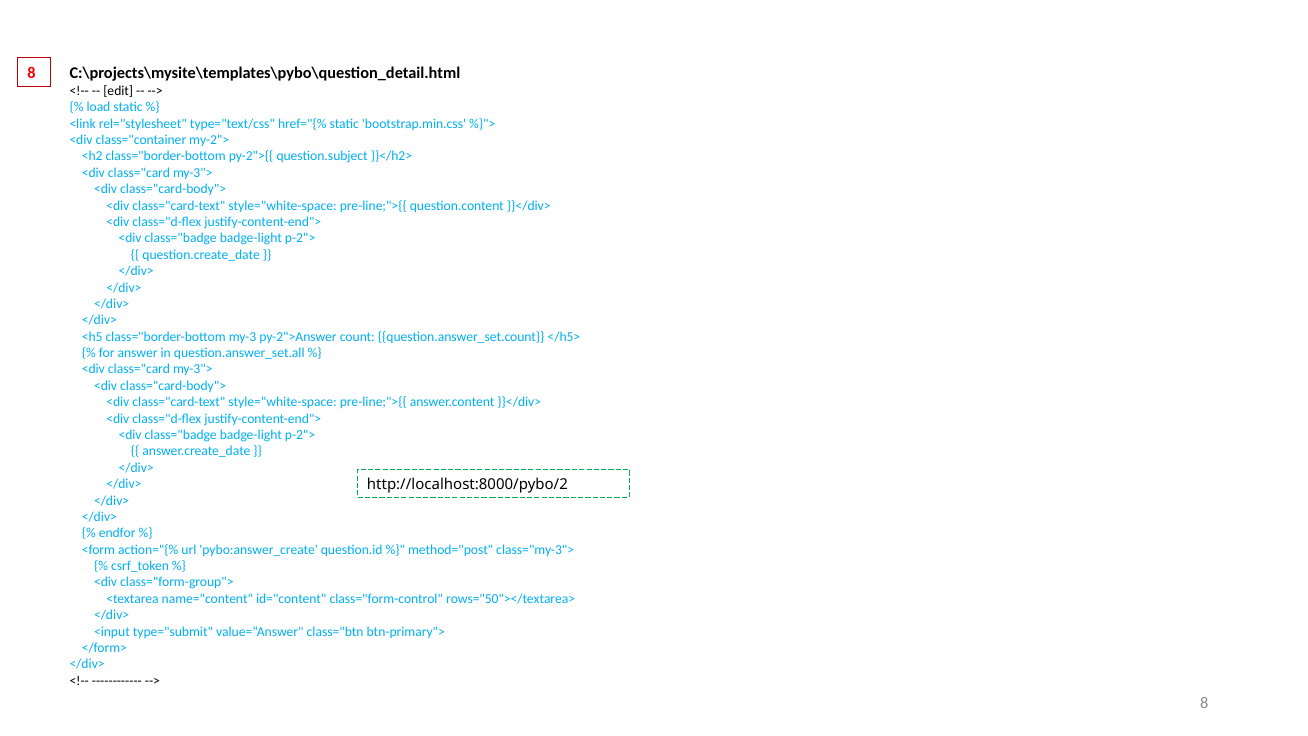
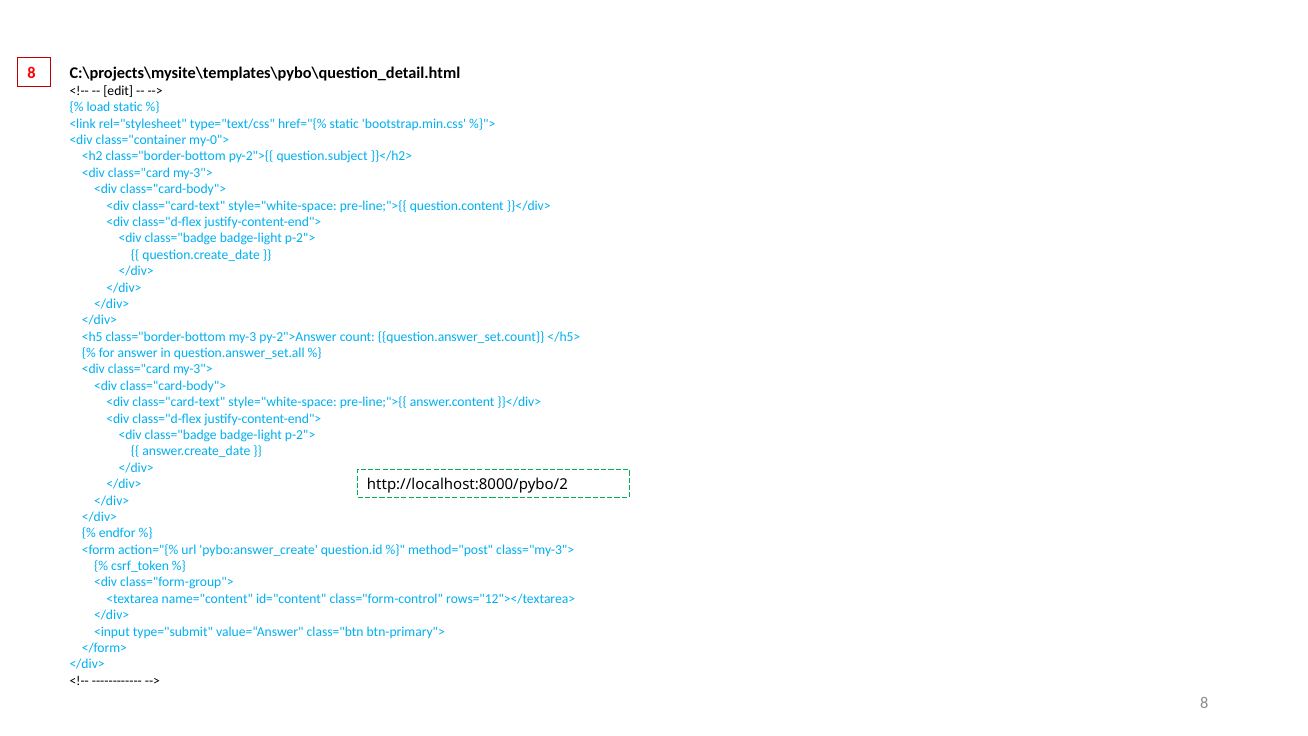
my-2">: my-2"> -> my-0"> (209, 140)
rows="50"></textarea>: rows="50"></textarea> -> rows="12"></textarea> (511, 599)
